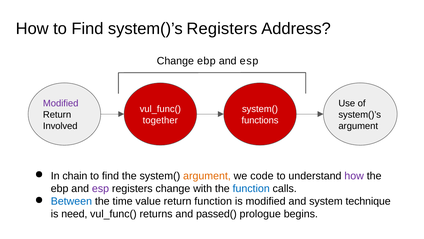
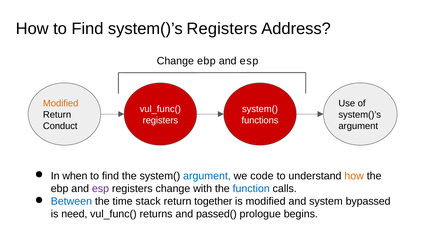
Modified colour: purple -> orange (61, 103)
together: together -> registers (160, 120)
Involved: Involved -> Conduct (60, 126)
chain: chain -> when (75, 176)
argument colour: orange -> blue (207, 176)
how colour: purple -> orange (354, 176)
value: value -> stack (148, 201)
return function: function -> together (213, 201)
technique: technique -> bypassed (368, 201)
